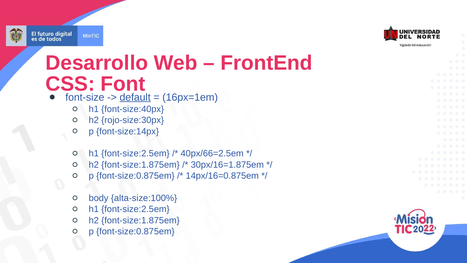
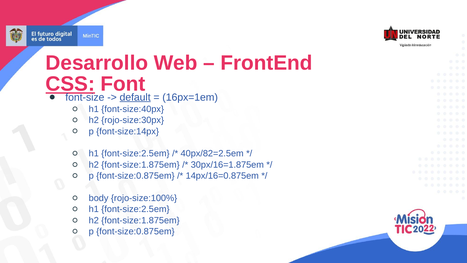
CSS underline: none -> present (70, 84)
40px/66=2.5em: 40px/66=2.5em -> 40px/82=2.5em (212, 153)
alta-size:100%: alta-size:100% -> rojo-size:100% (144, 198)
